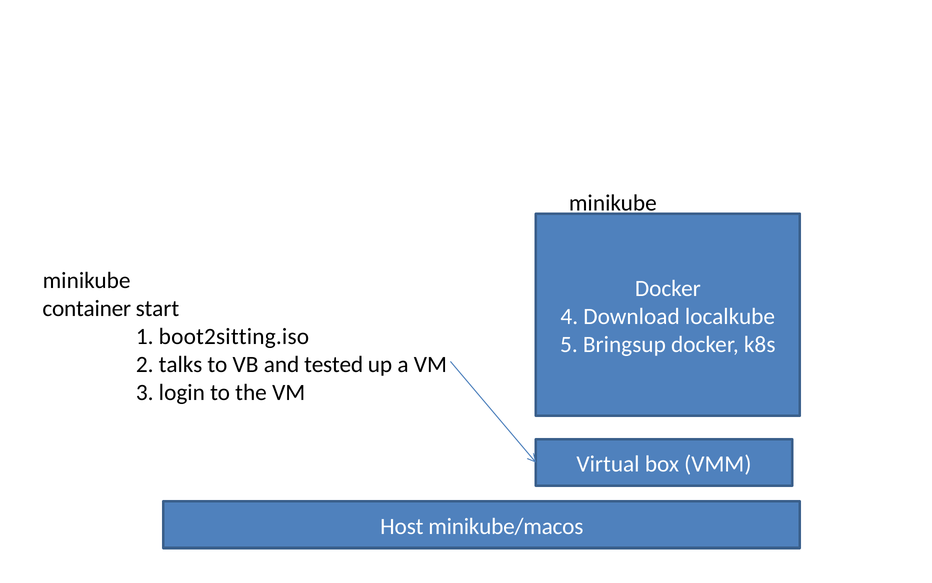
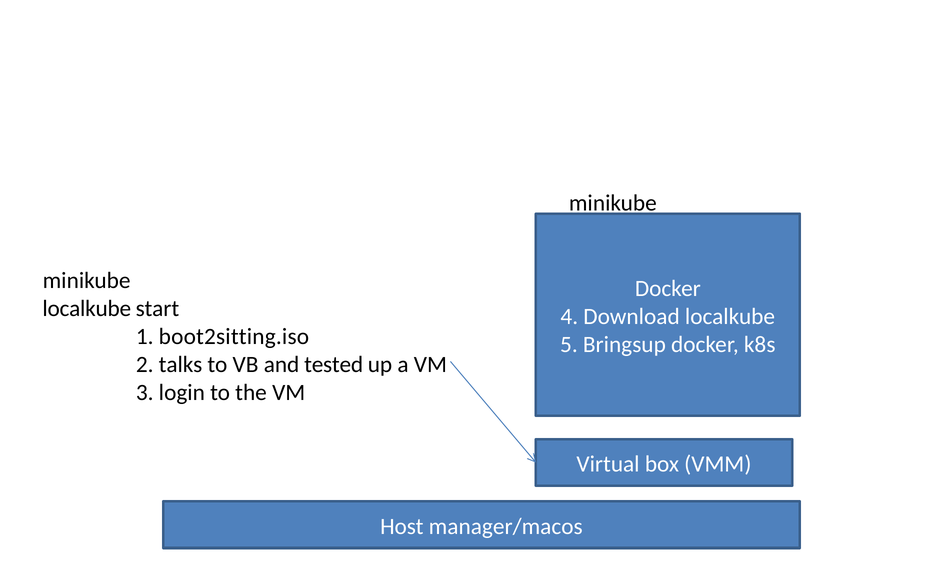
container: container -> localkube (87, 308)
minikube/macos: minikube/macos -> manager/macos (506, 526)
